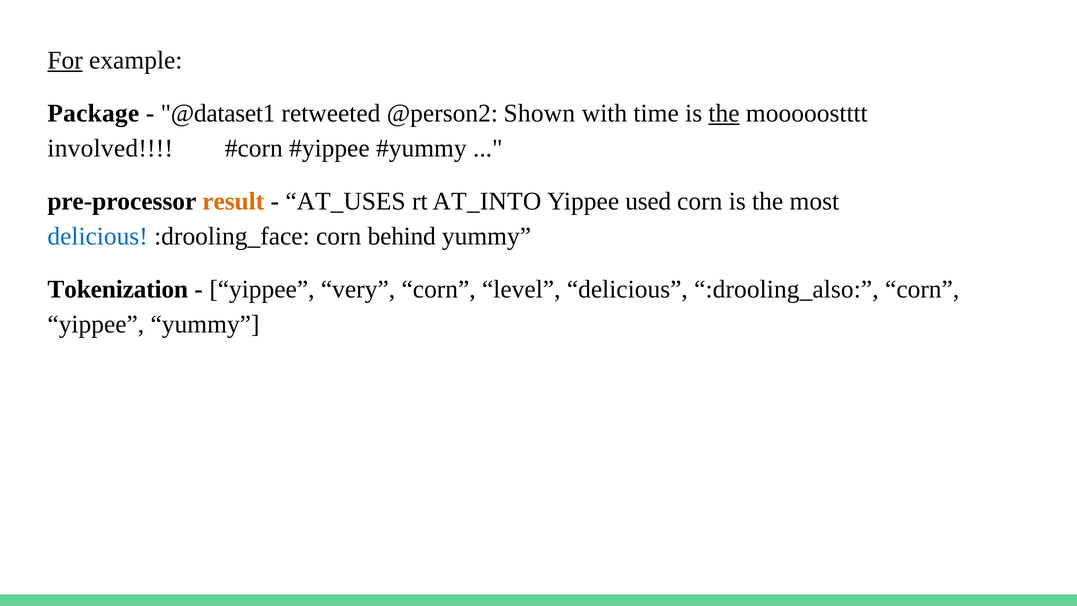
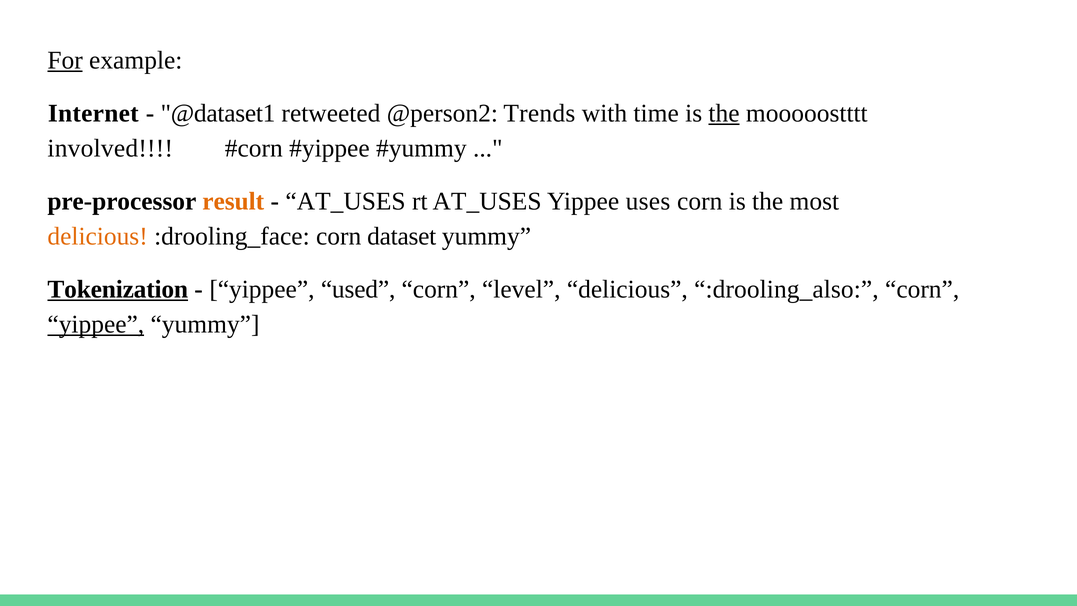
Package: Package -> Internet (93, 113)
Shown: Shown -> Trends (539, 113)
rt AT_INTO: AT_INTO -> AT_USES (487, 201)
used: used -> uses (648, 201)
delicious colour: blue -> orange (98, 236)
behind: behind -> dataset (402, 236)
Tokenization underline: none -> present (118, 289)
very: very -> used (358, 289)
yippee underline: none -> present (96, 324)
